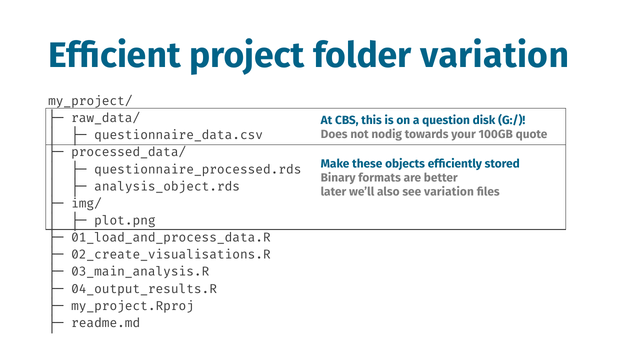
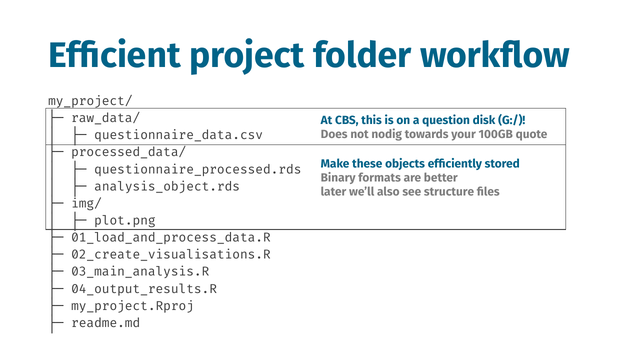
folder variation: variation -> workflow (495, 56)
see variation: variation -> structure (449, 192)
